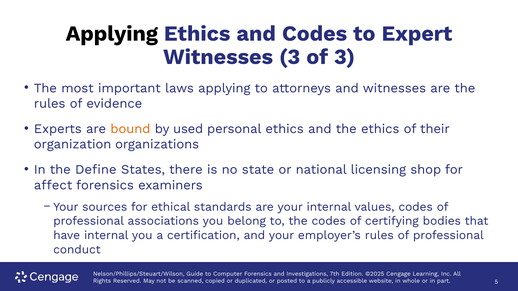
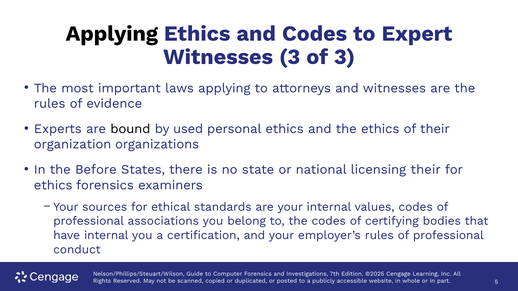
bound colour: orange -> black (130, 129)
Define: Define -> Before (96, 170)
licensing shop: shop -> their (426, 170)
affect: affect -> ethics (53, 185)
